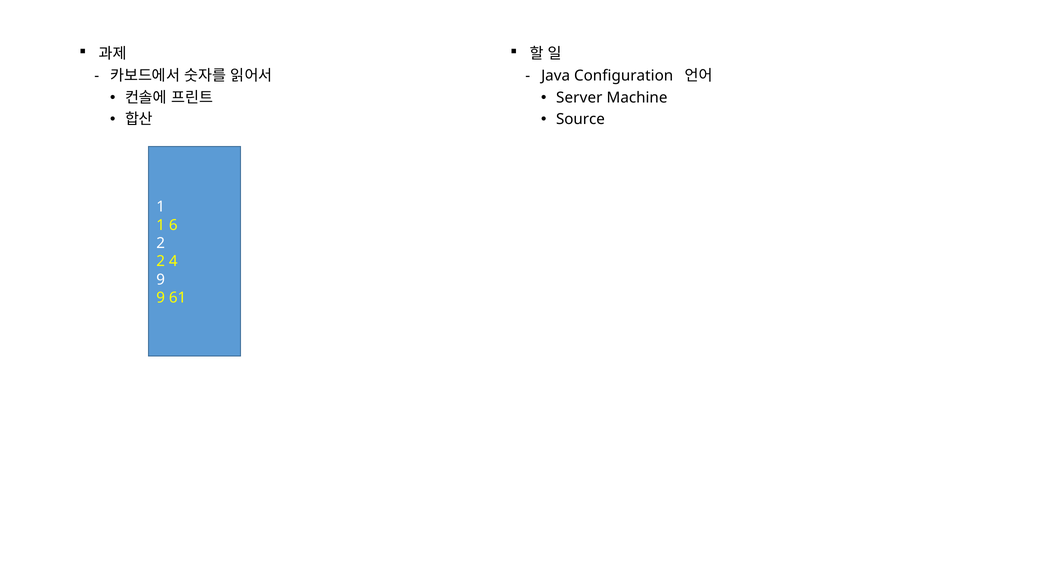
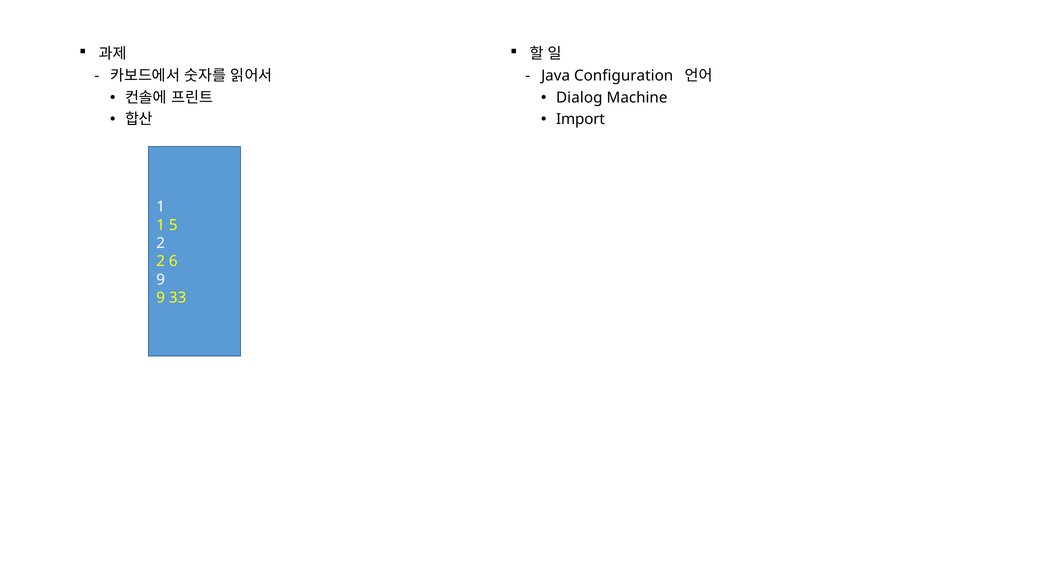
Server: Server -> Dialog (579, 98)
Source: Source -> Import (580, 119)
6: 6 -> 5 (173, 225)
4: 4 -> 6 (173, 261)
61: 61 -> 33 (178, 298)
